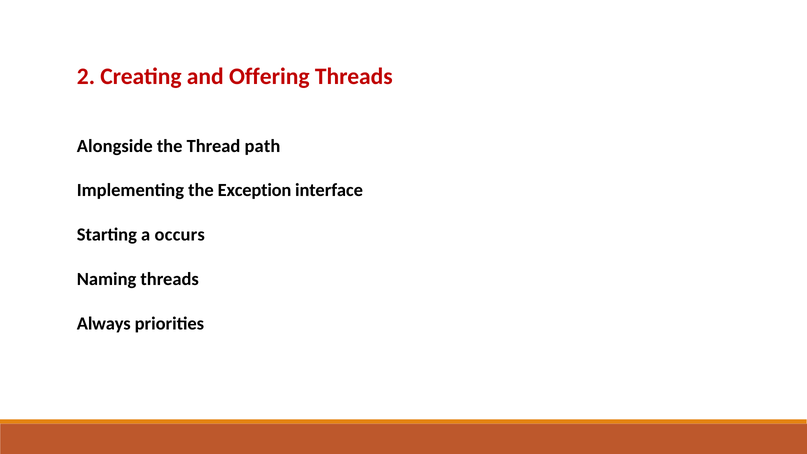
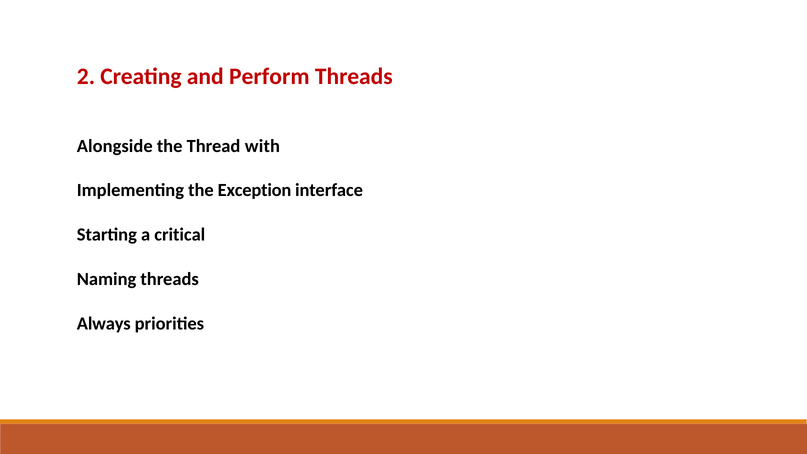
Offering: Offering -> Perform (269, 77)
path: path -> with (262, 146)
occurs: occurs -> critical (180, 235)
